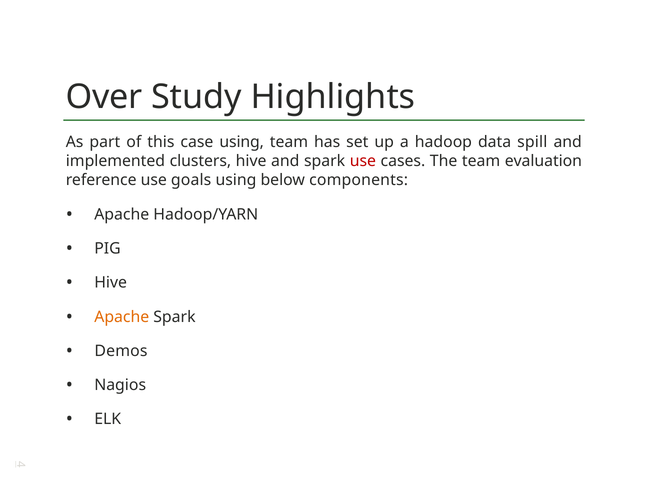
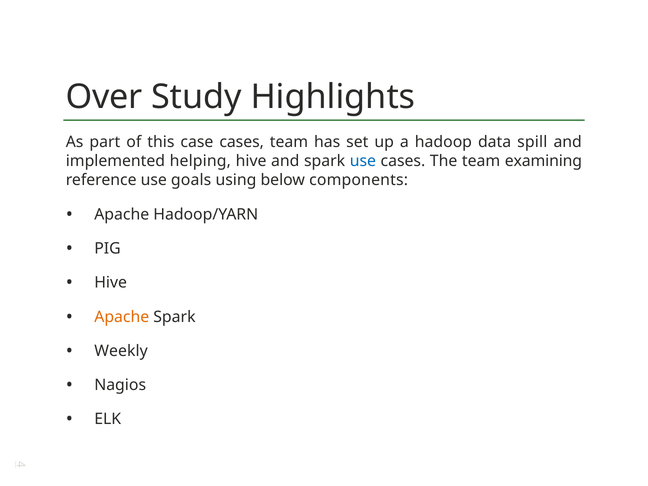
case using: using -> cases (242, 142)
clusters: clusters -> helping (200, 161)
use colour: red -> blue (363, 161)
evaluation: evaluation -> examining (543, 161)
Demos: Demos -> Weekly (121, 351)
